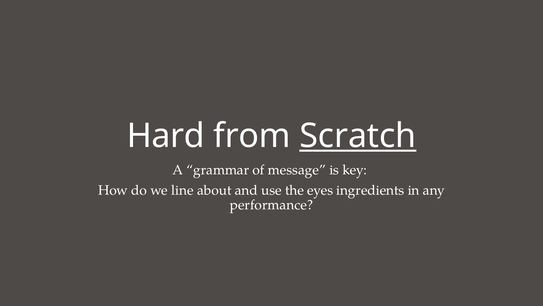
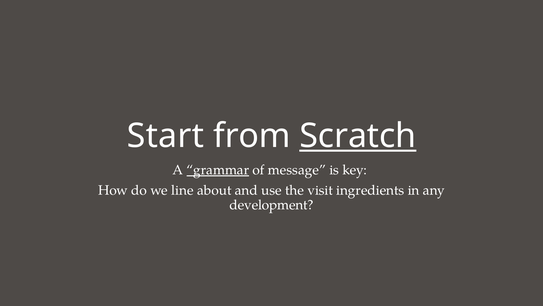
Hard: Hard -> Start (165, 136)
grammar underline: none -> present (218, 170)
eyes: eyes -> visit (320, 190)
performance: performance -> development (272, 205)
